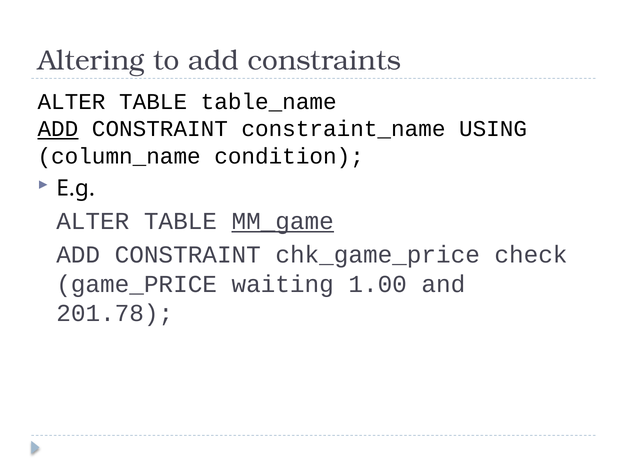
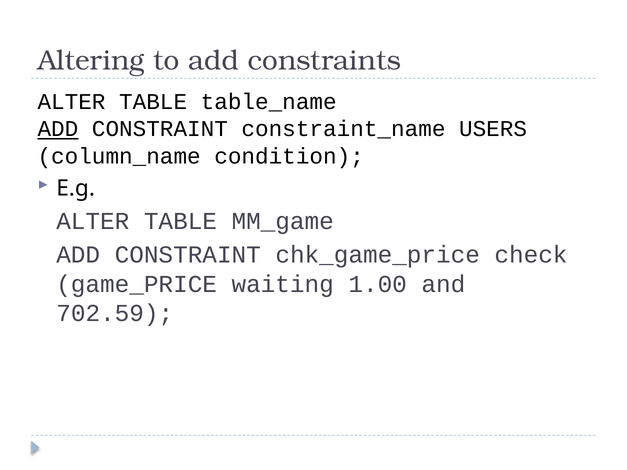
USING: USING -> USERS (493, 129)
MM_game underline: present -> none (283, 221)
201.78: 201.78 -> 702.59 (115, 313)
